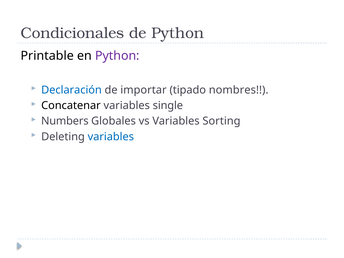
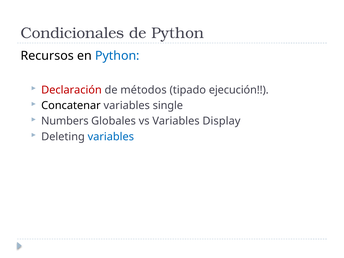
Printable: Printable -> Recursos (47, 56)
Python colour: purple -> blue (117, 56)
Declaración colour: blue -> red (71, 90)
importar: importar -> métodos (144, 90)
nombres: nombres -> ejecución (239, 90)
Sorting: Sorting -> Display (221, 121)
